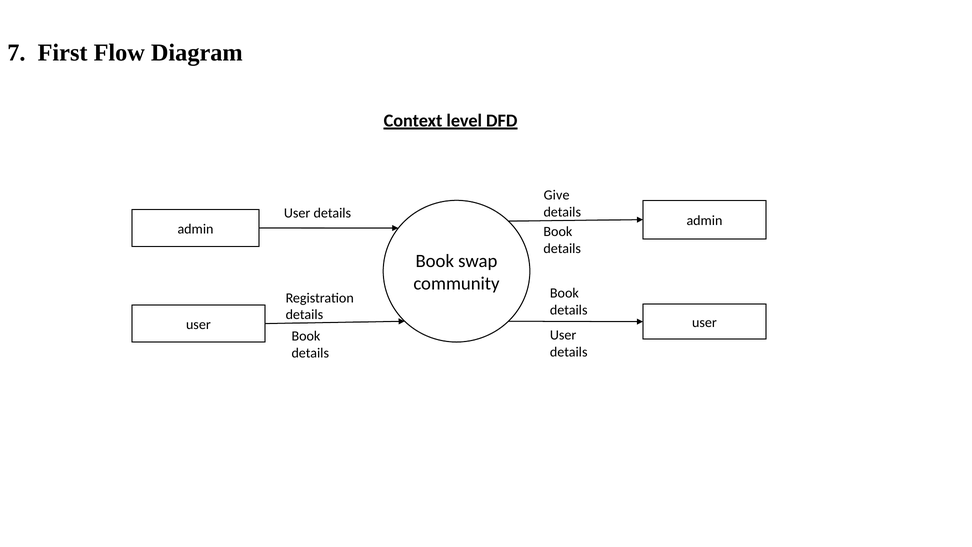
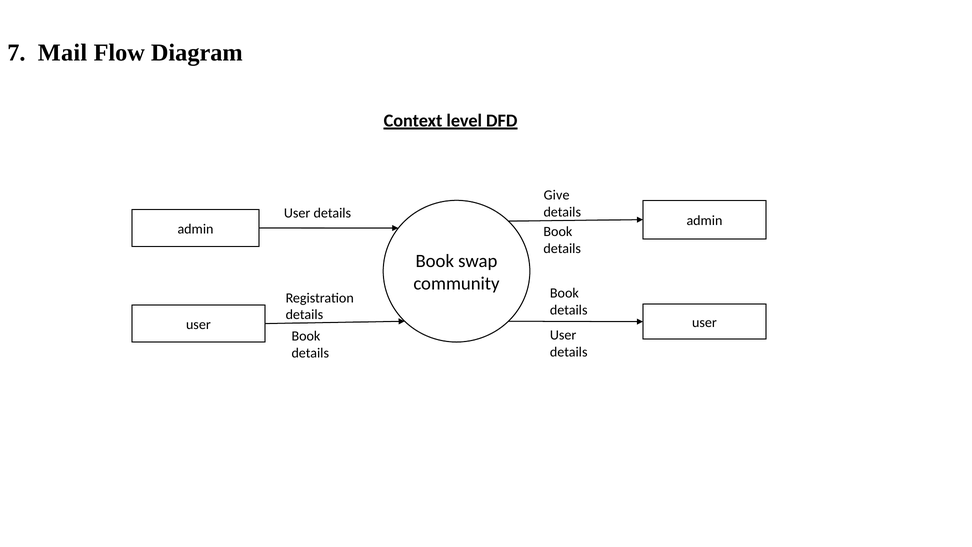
First: First -> Mail (62, 53)
